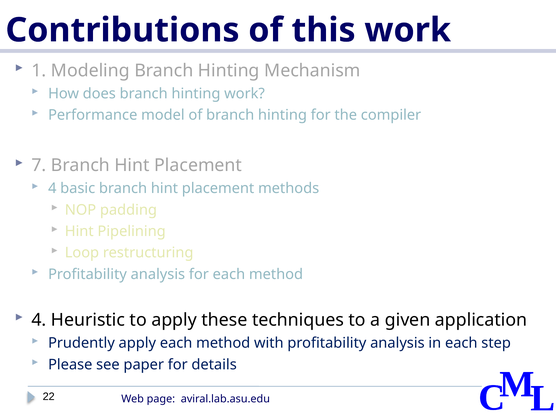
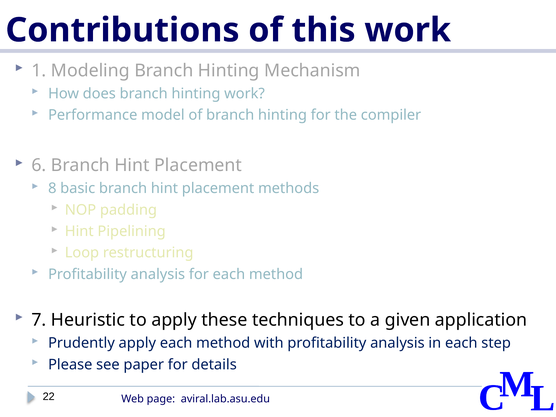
7: 7 -> 6 (39, 165)
4: 4 -> 8 (52, 188)
4: 4 -> 7 (39, 320)
